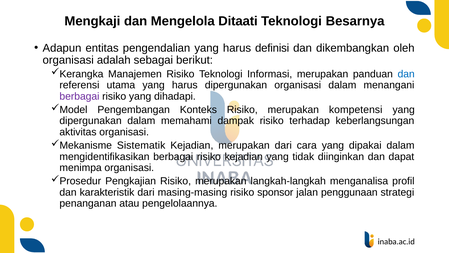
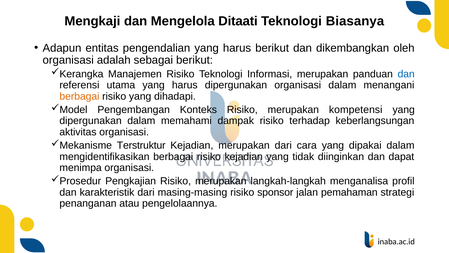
Besarnya: Besarnya -> Biasanya (355, 21)
harus definisi: definisi -> berikut (272, 48)
berbagai colour: purple -> orange (79, 96)
Sistematik: Sistematik -> Terstruktur (141, 145)
penggunaan: penggunaan -> pemahaman (349, 192)
